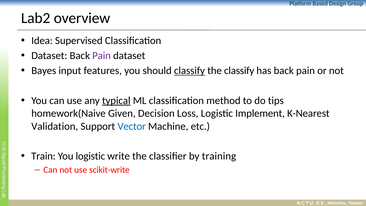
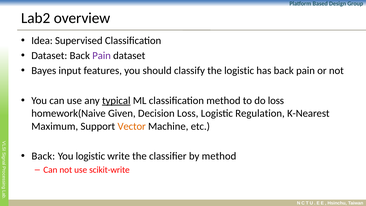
classify underline: present -> none (189, 71)
the classify: classify -> logistic (239, 71)
do tips: tips -> loss (276, 101)
Implement: Implement -> Regulation (260, 113)
Validation: Validation -> Maximum (55, 126)
Vector colour: blue -> orange (132, 126)
Train: Train -> Back (43, 156)
by training: training -> method (219, 156)
